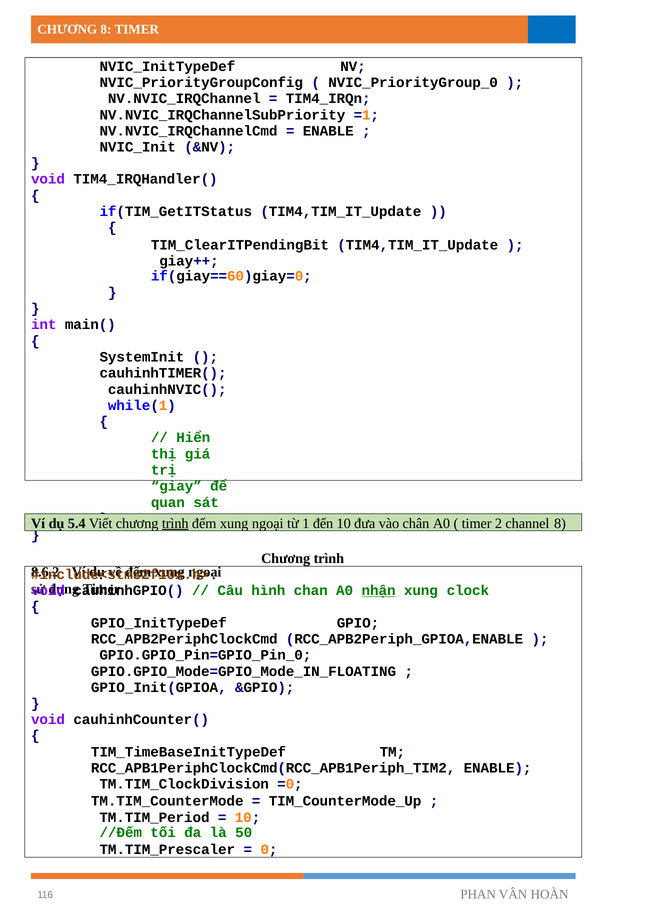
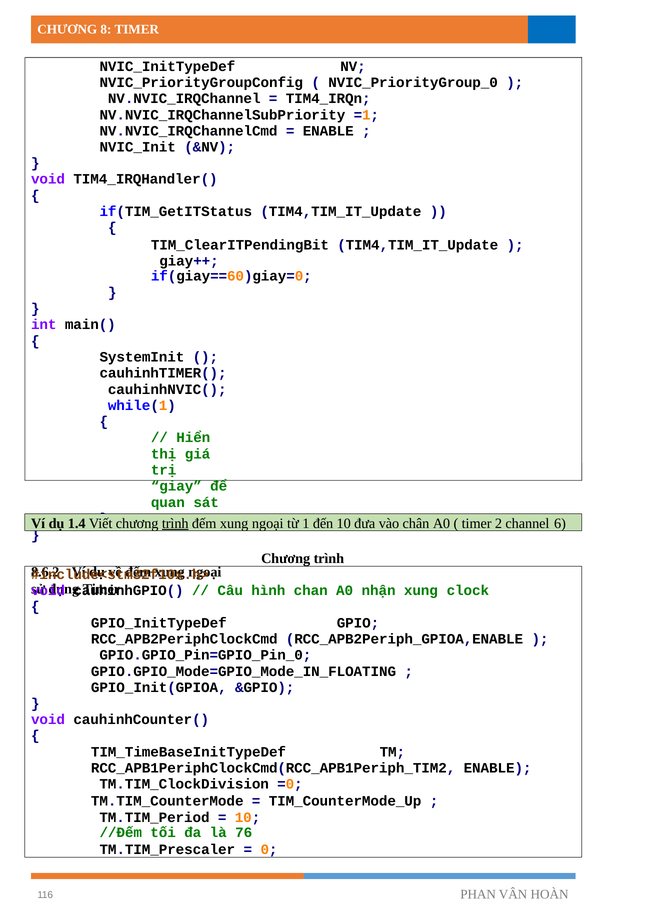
5.4: 5.4 -> 1.4 (77, 523)
channel 8: 8 -> 6 (560, 523)
nhận underline: present -> none (379, 591)
50: 50 -> 76 (244, 833)
